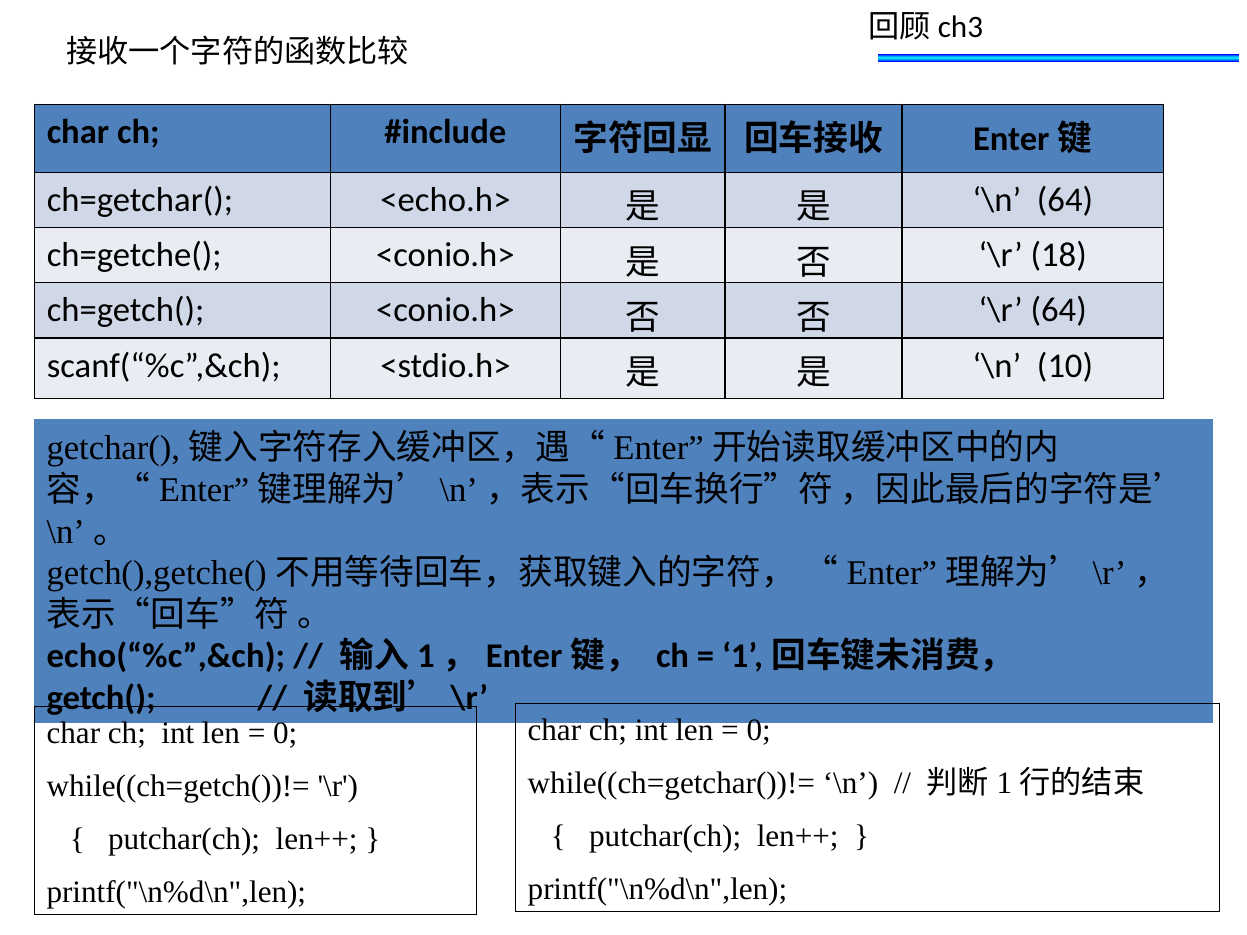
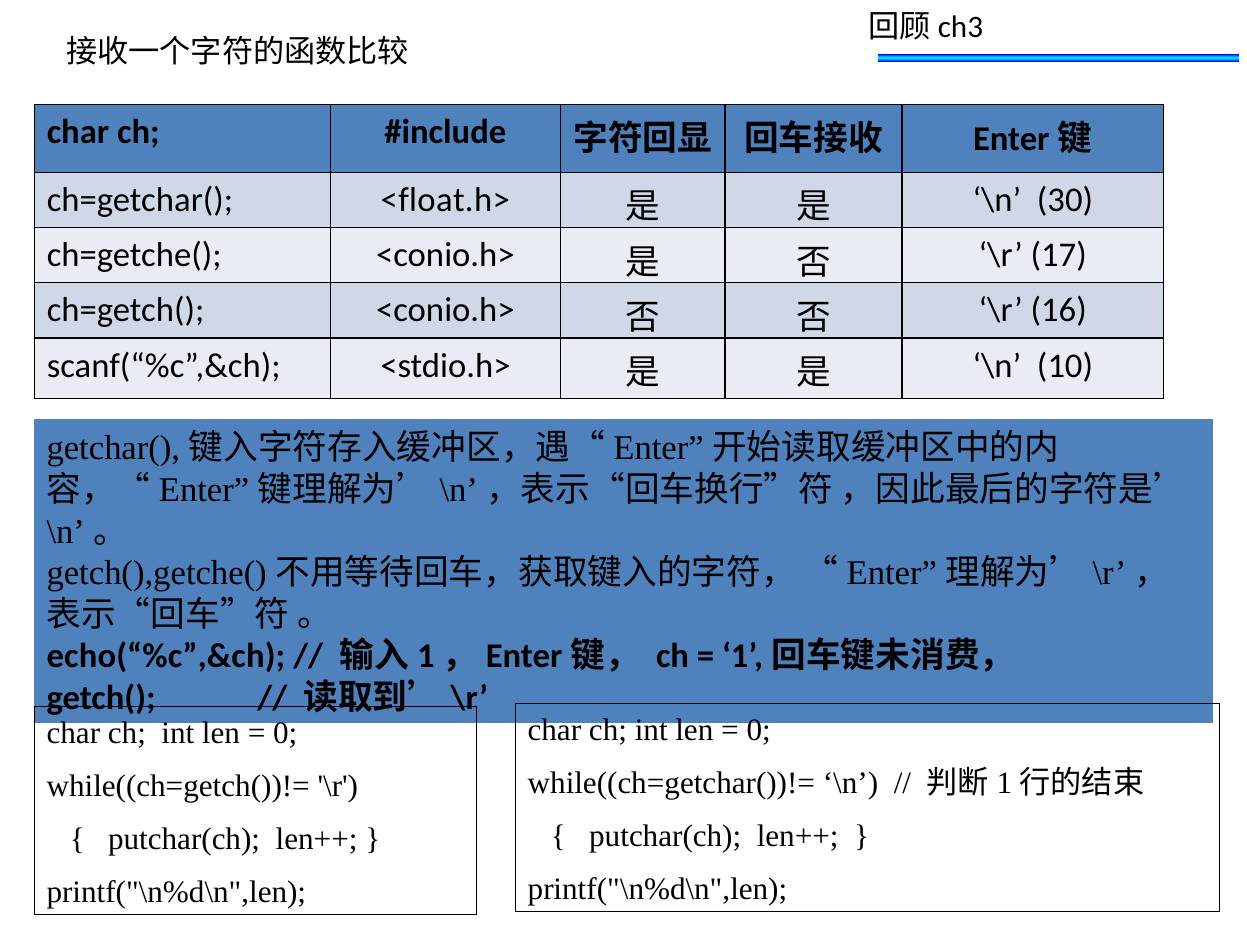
<echo.h>: <echo.h> -> <float.h> (445, 200)
\n 64: 64 -> 30 (1065, 200)
18: 18 -> 17 (1059, 255)
\r 64: 64 -> 16 (1059, 311)
